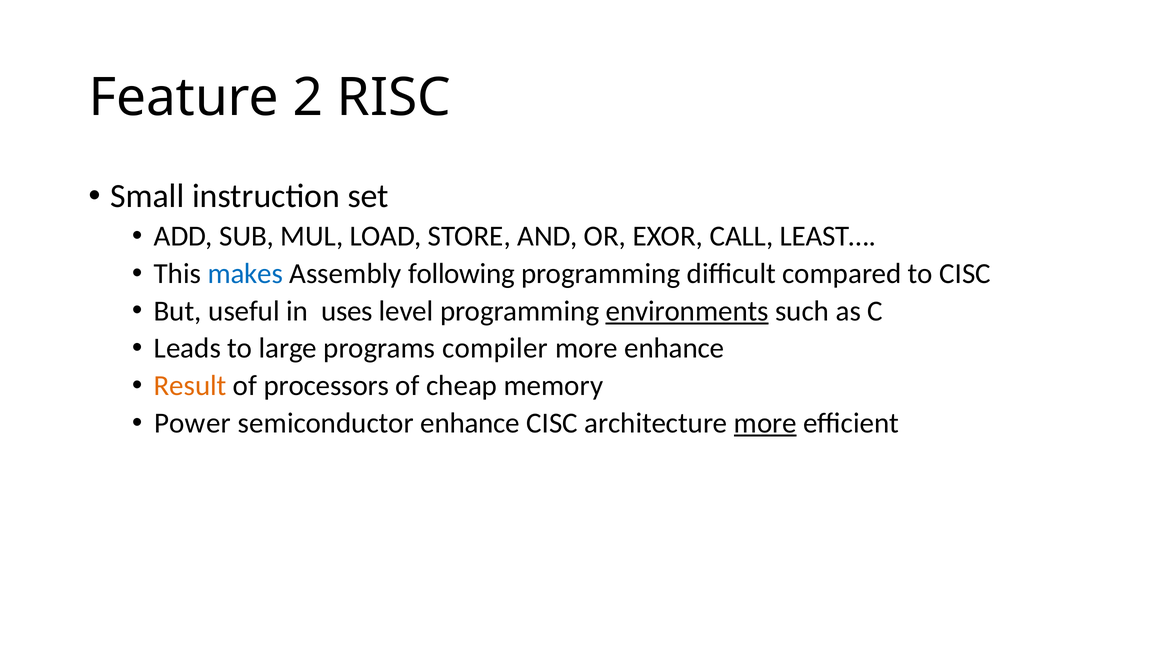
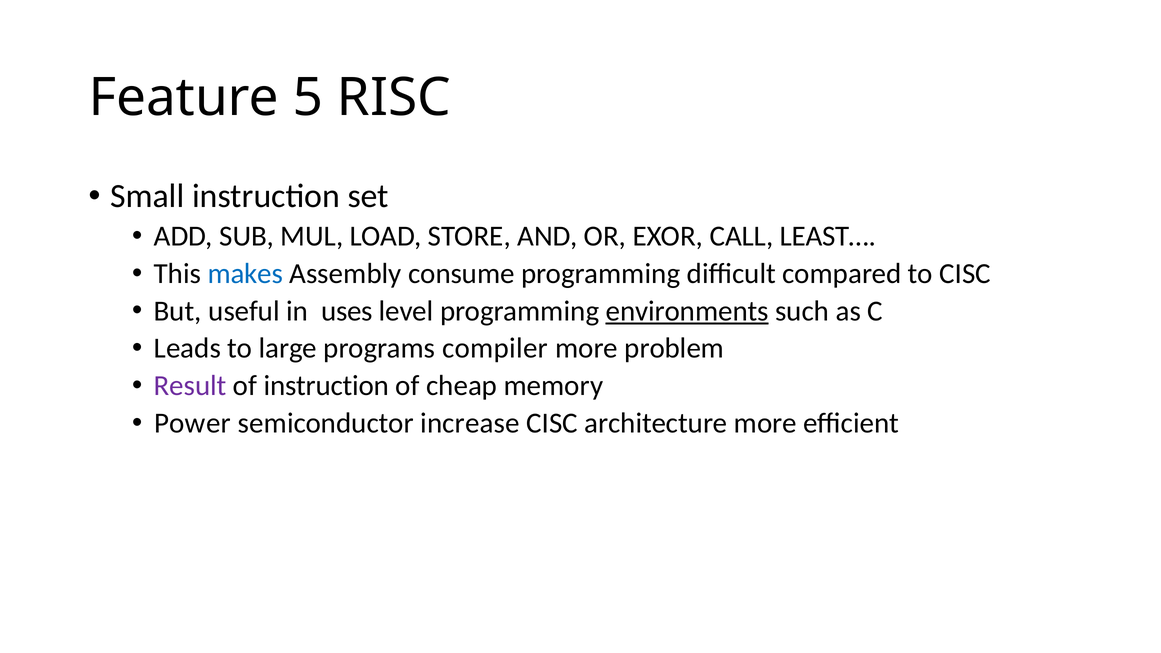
2: 2 -> 5 (308, 98)
following: following -> consume (461, 274)
more enhance: enhance -> problem (674, 348)
Result colour: orange -> purple (190, 386)
of processors: processors -> instruction (326, 386)
semiconductor enhance: enhance -> increase (470, 423)
more underline: present -> none (765, 423)
